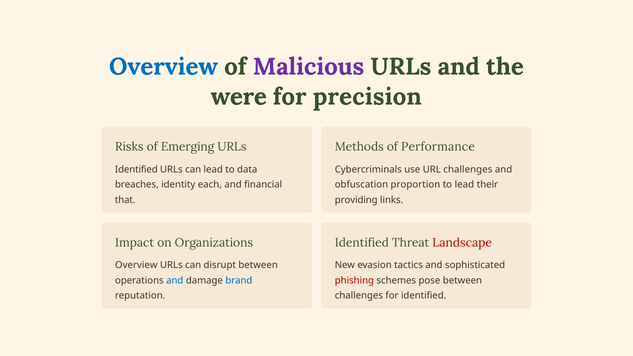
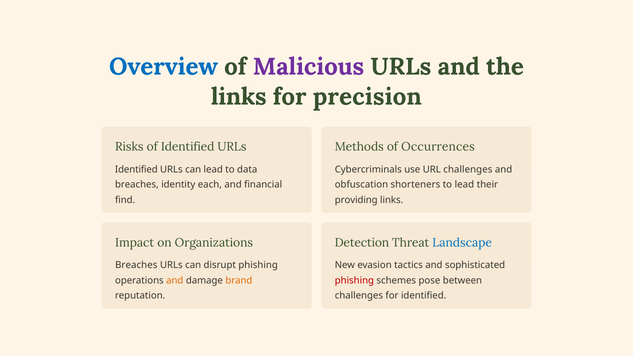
were: were -> links (239, 97)
of Emerging: Emerging -> Identified (188, 147)
Performance: Performance -> Occurrences (438, 147)
proportion: proportion -> shorteners (415, 185)
that: that -> find (125, 200)
Identified: Identified -> Detection (362, 243)
Landscape colour: red -> blue (462, 243)
Overview: Overview -> Breaches (136, 265)
disrupt between: between -> phishing (258, 265)
and colour: blue -> orange (175, 280)
brand colour: blue -> orange (239, 280)
